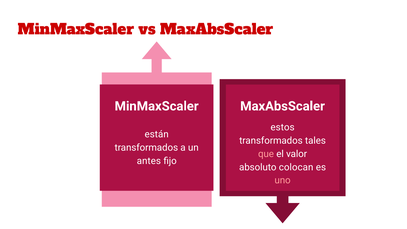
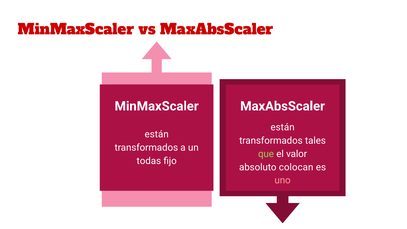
estos: estos -> están (283, 127)
que colour: pink -> light green (266, 154)
antes: antes -> todas (149, 161)
